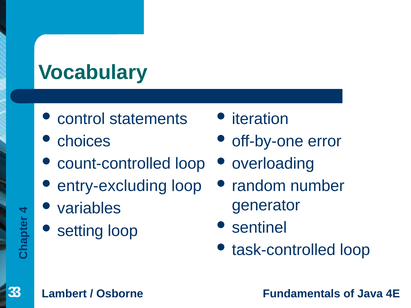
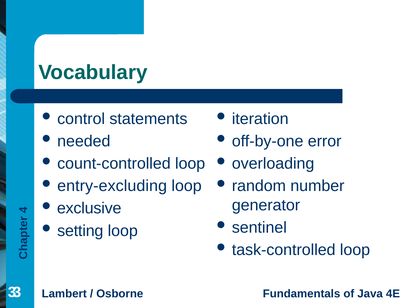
choices: choices -> needed (84, 141)
variables: variables -> exclusive (89, 209)
